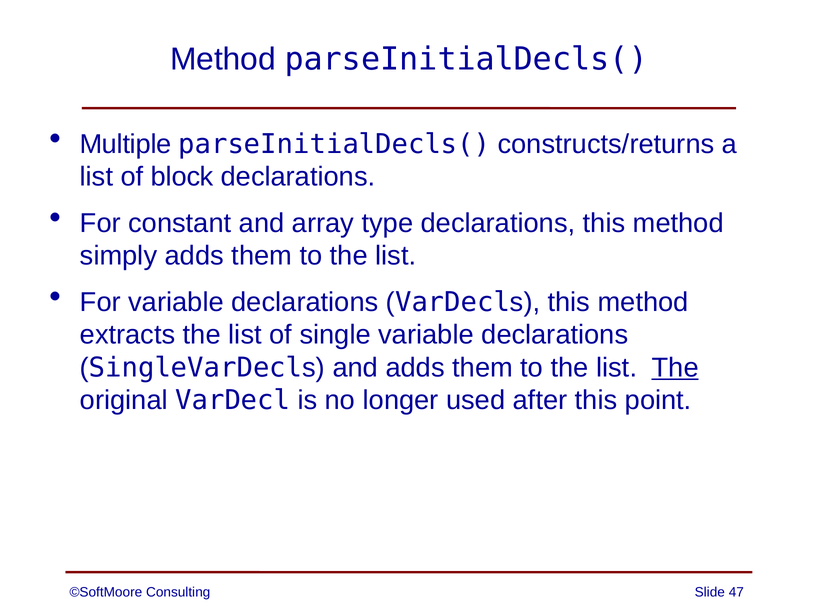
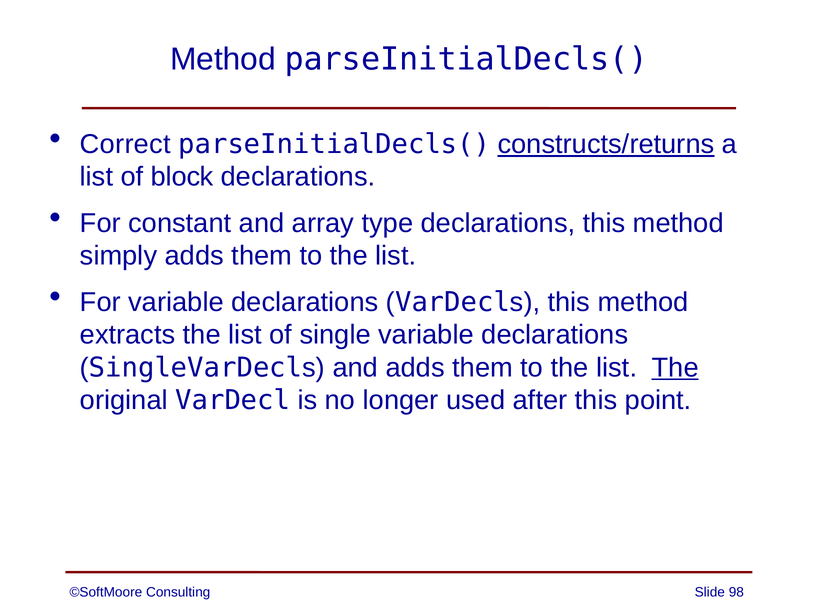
Multiple: Multiple -> Correct (125, 144)
constructs/returns underline: none -> present (606, 144)
47: 47 -> 98 (736, 593)
